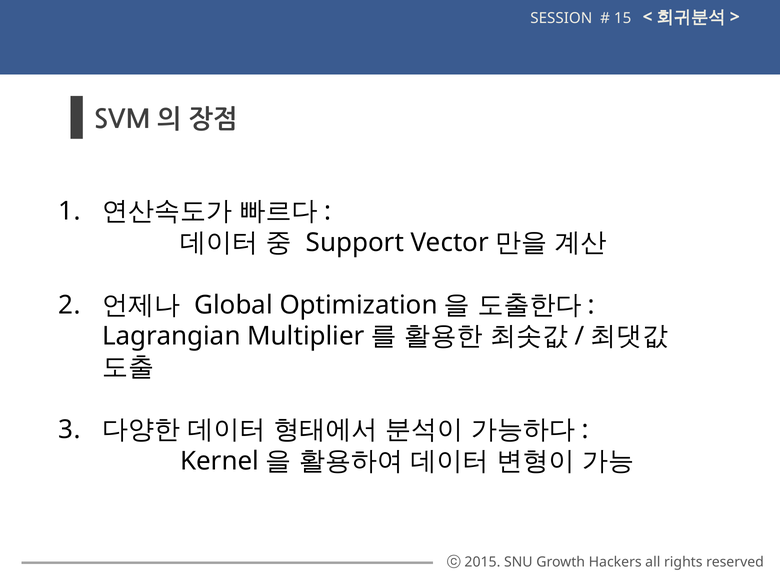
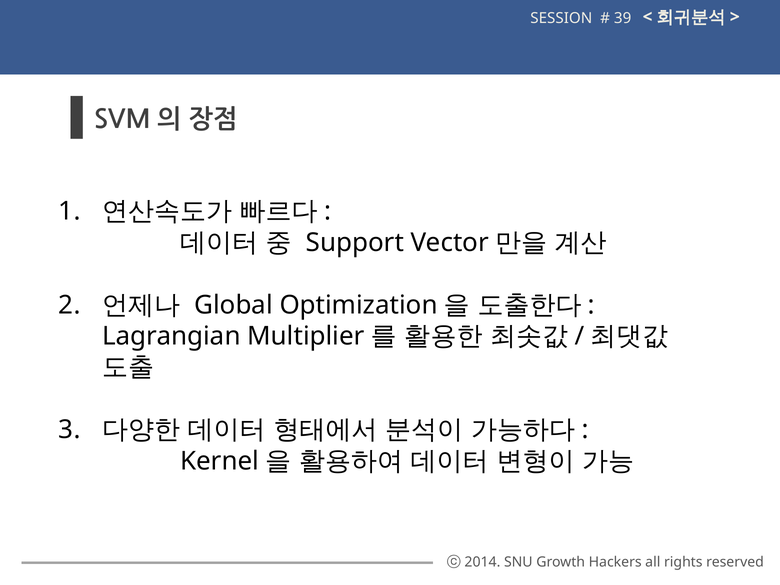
15: 15 -> 39 (623, 18)
2015: 2015 -> 2014 (482, 562)
